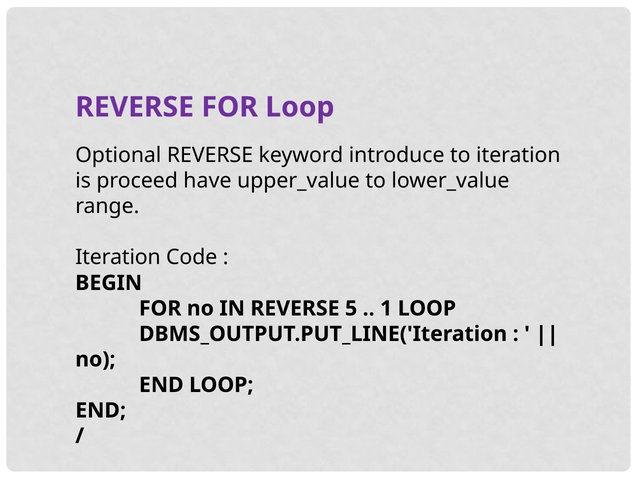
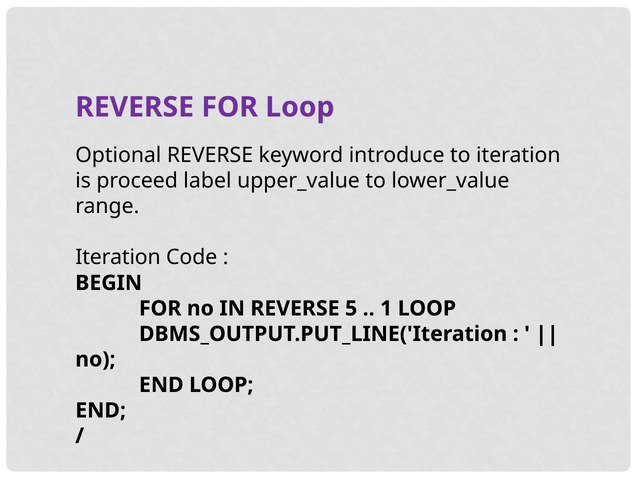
have: have -> label (207, 181)
